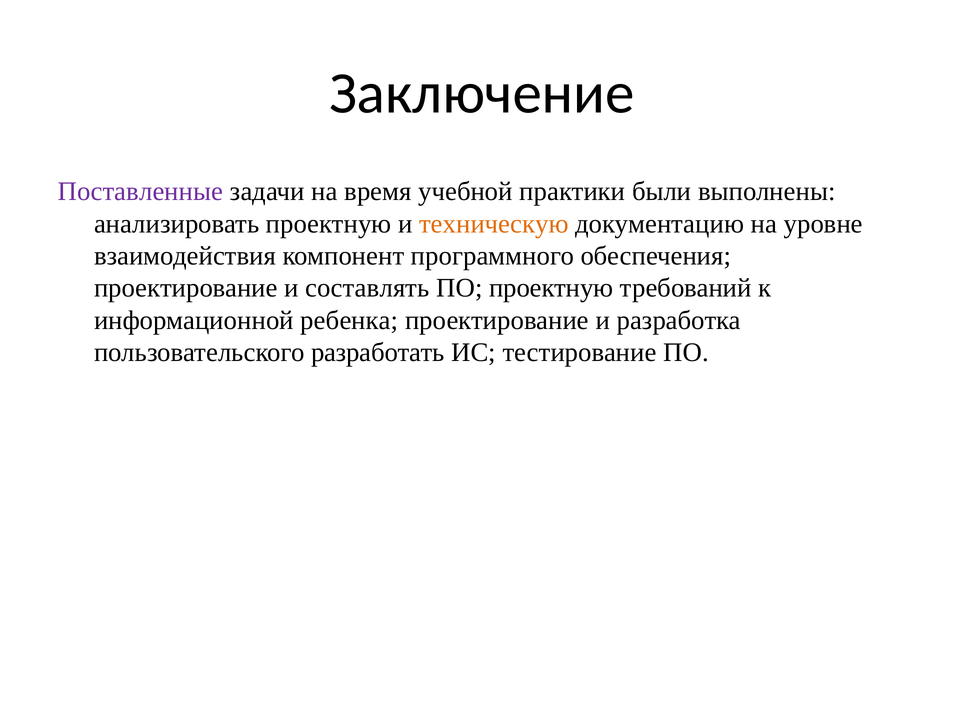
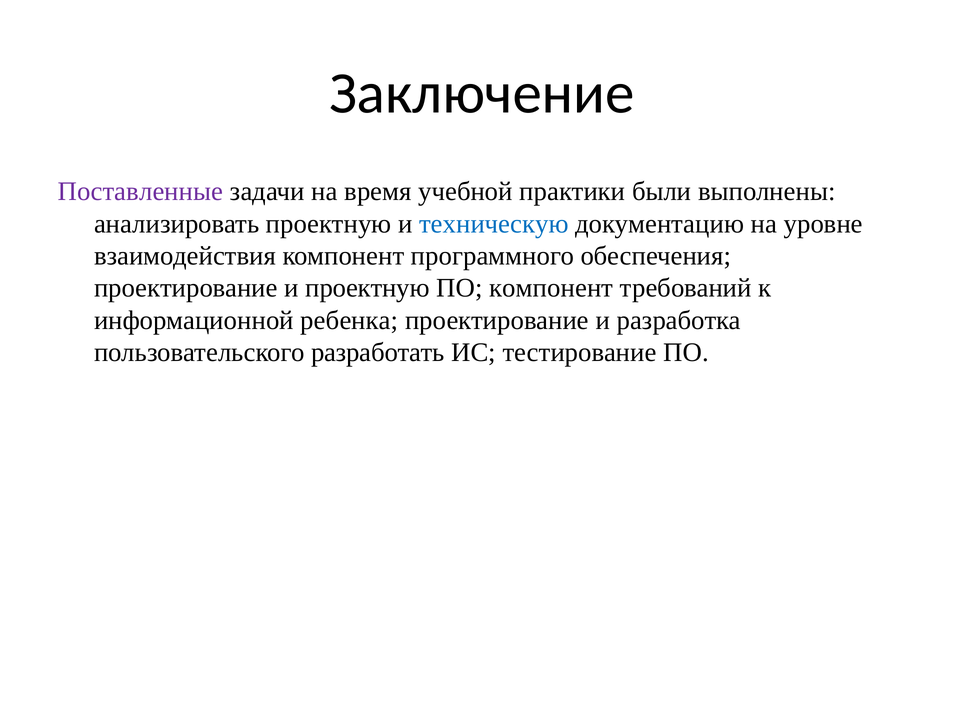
техническую colour: orange -> blue (494, 224)
и составлять: составлять -> проектную (368, 288)
ПО проектную: проектную -> компонент (551, 288)
